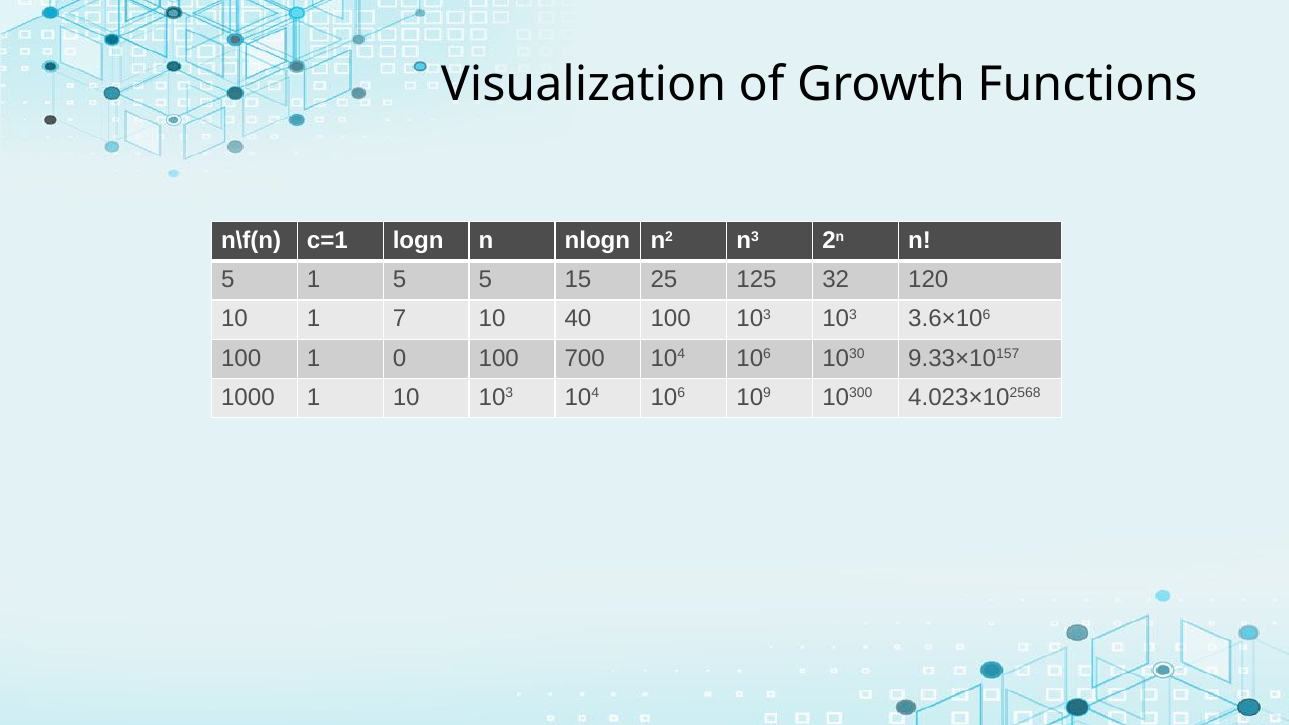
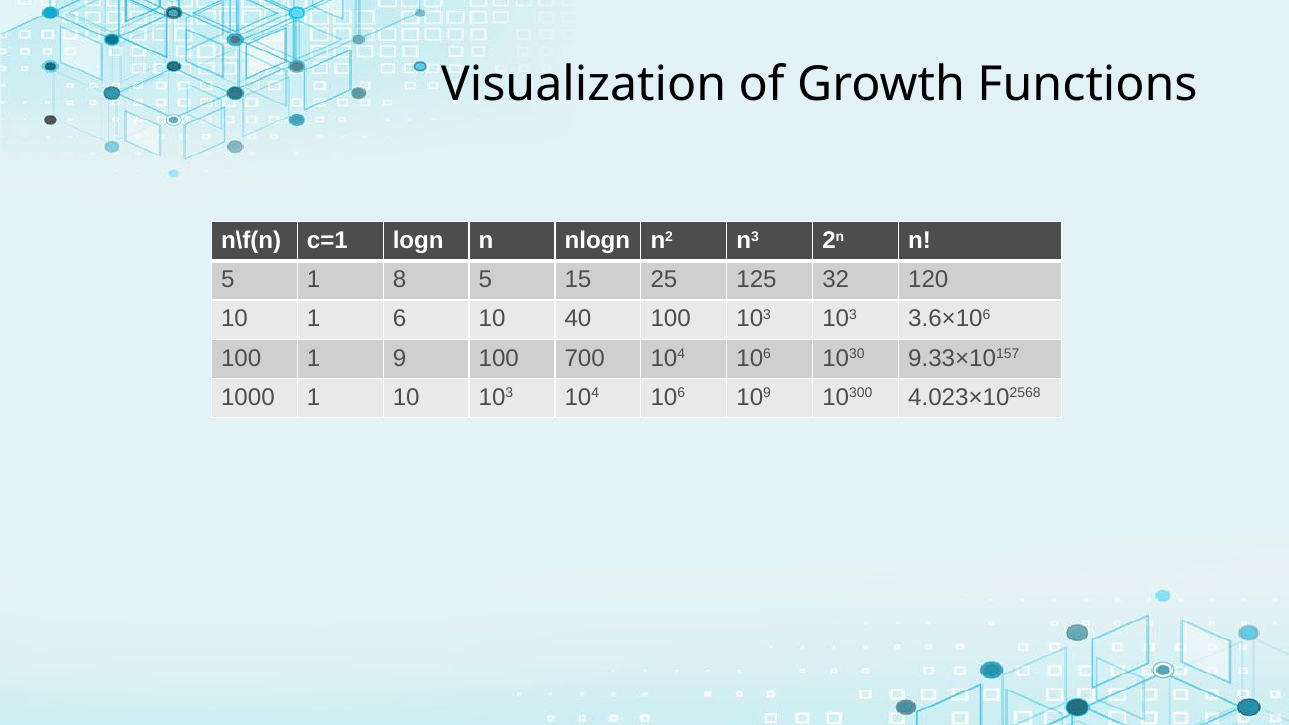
1 5: 5 -> 8 (400, 280)
7: 7 -> 6 (400, 319)
0: 0 -> 9 (400, 358)
